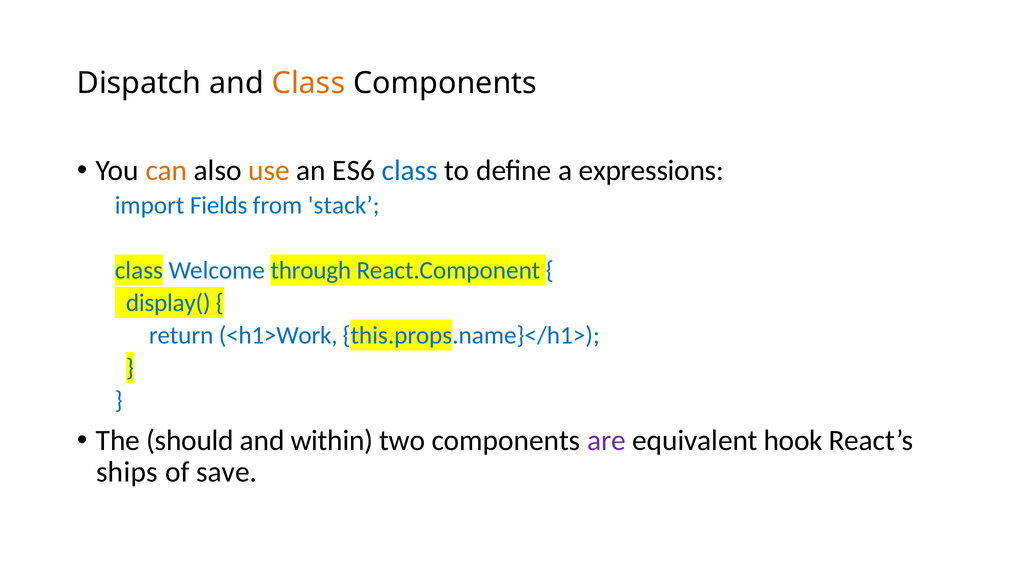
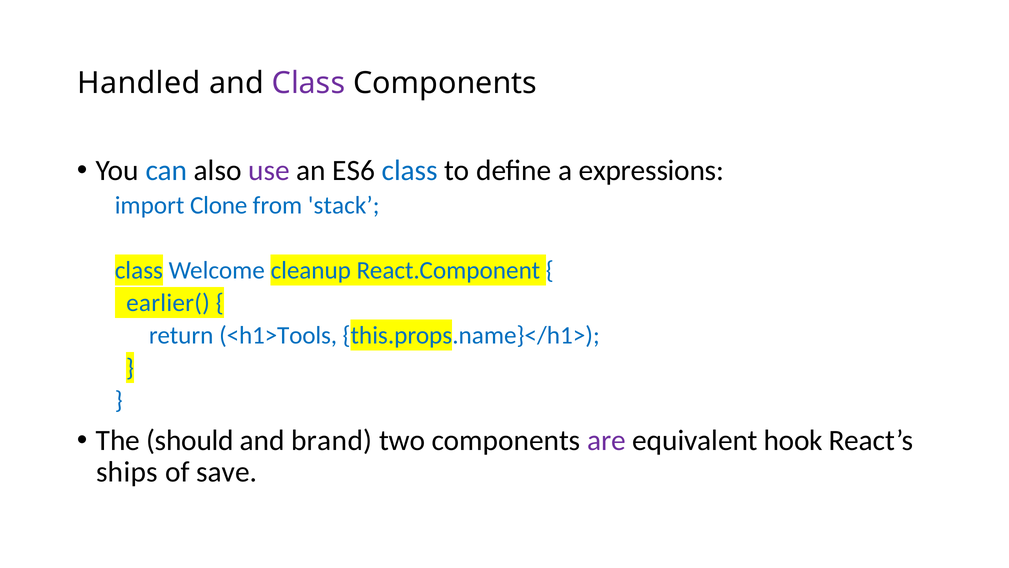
Dispatch: Dispatch -> Handled (139, 83)
Class colour: orange -> purple (308, 83)
can colour: orange -> blue (166, 171)
use colour: orange -> purple (269, 171)
Fields: Fields -> Clone (219, 205)
through: through -> cleanup (311, 270)
display(: display( -> earlier( (168, 303)
<h1>Work: <h1>Work -> <h1>Tools (278, 335)
within: within -> brand (332, 440)
